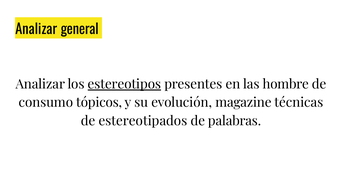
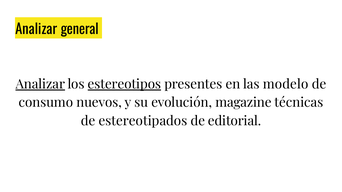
Analizar underline: none -> present (40, 84)
hombre: hombre -> modelo (286, 84)
tópicos: tópicos -> nuevos (99, 103)
palabras: palabras -> editorial (235, 121)
